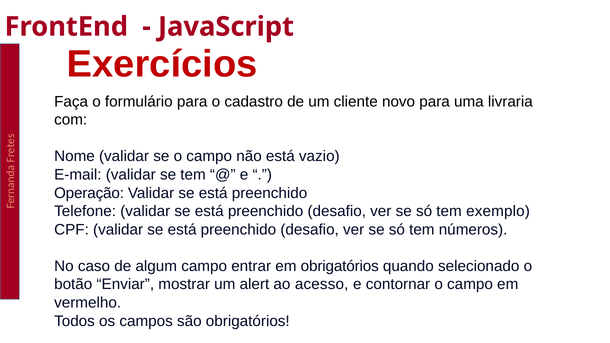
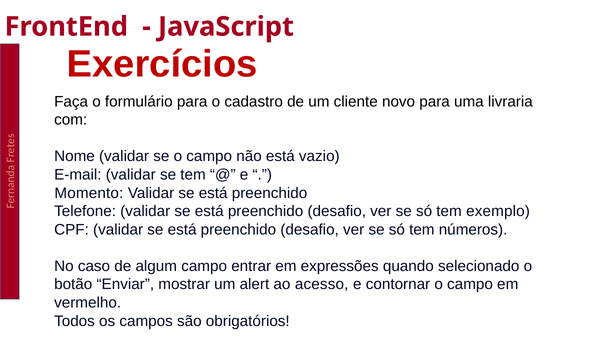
Operação: Operação -> Momento (89, 193)
em obrigatórios: obrigatórios -> expressões (340, 266)
